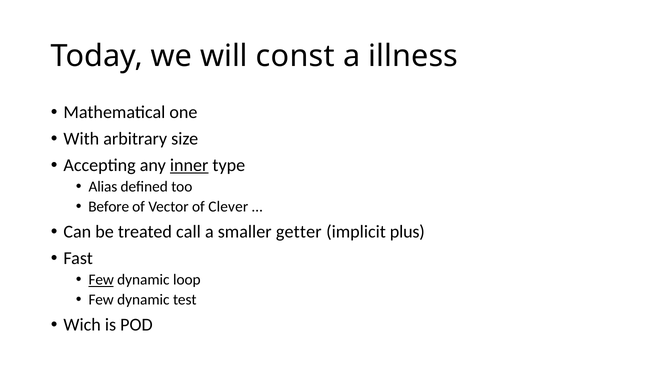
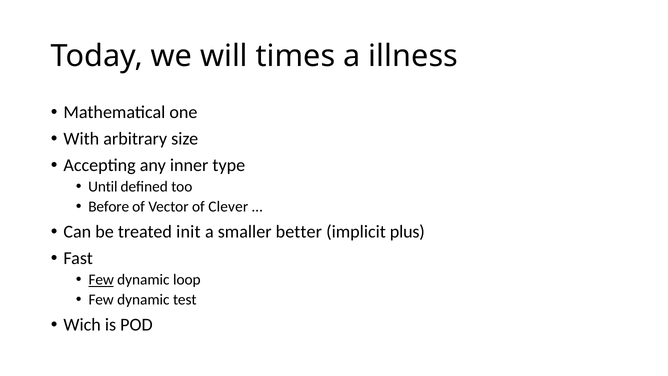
const: const -> times (296, 56)
inner underline: present -> none (189, 165)
Alias: Alias -> Until (103, 187)
call: call -> init (188, 232)
getter: getter -> better (299, 232)
